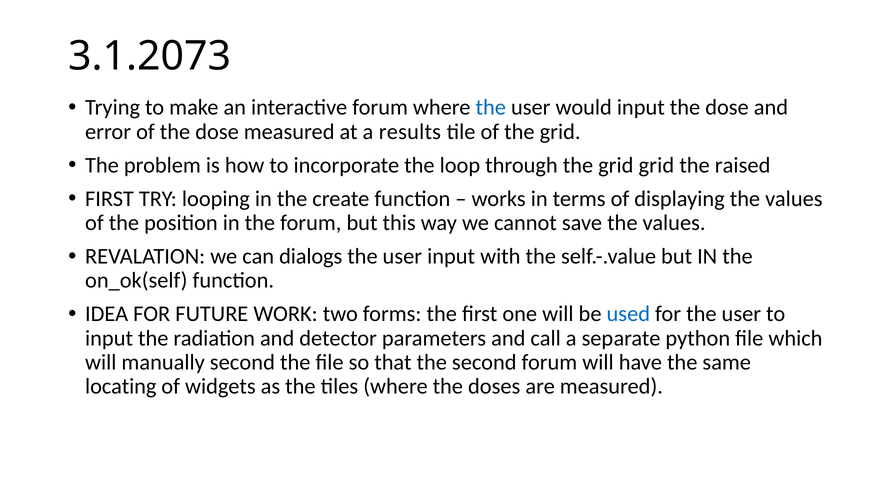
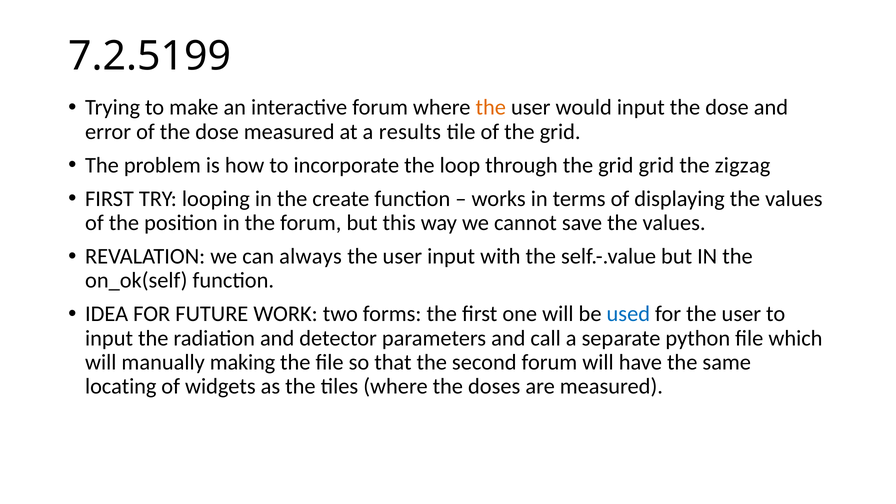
3.1.2073: 3.1.2073 -> 7.2.5199 (150, 56)
the colour: blue -> orange (491, 107)
raised: raised -> zigzag (743, 165)
dialogs: dialogs -> always (311, 256)
manually second: second -> making (242, 362)
